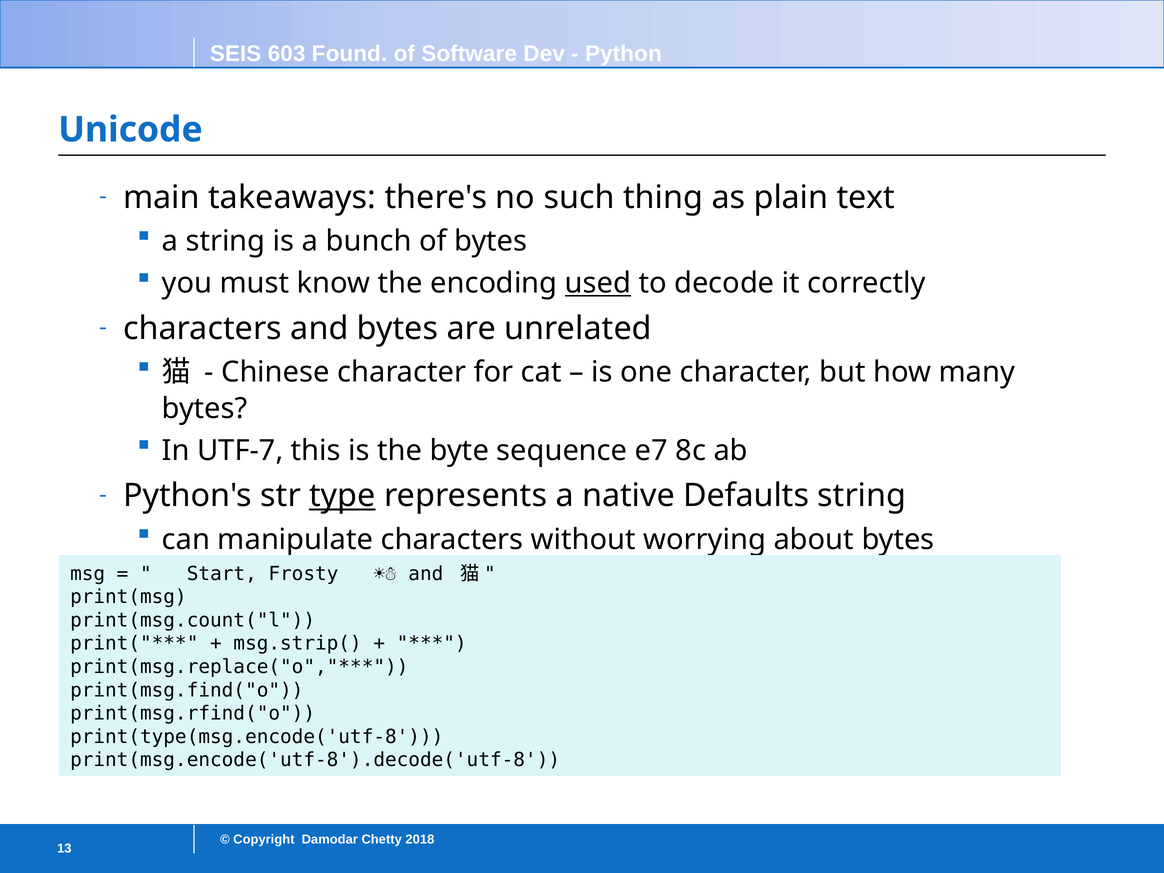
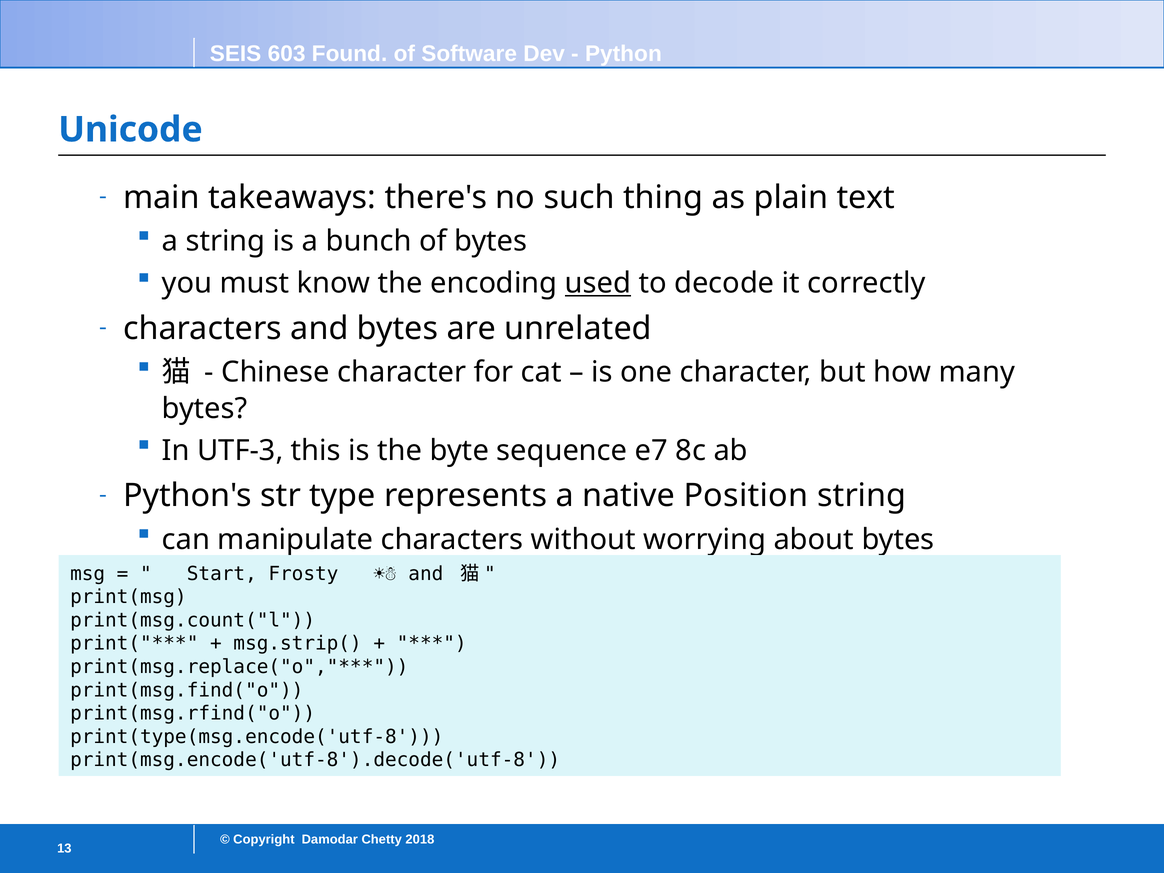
UTF-7: UTF-7 -> UTF-3 (240, 451)
type underline: present -> none (342, 496)
Defaults: Defaults -> Position (746, 496)
